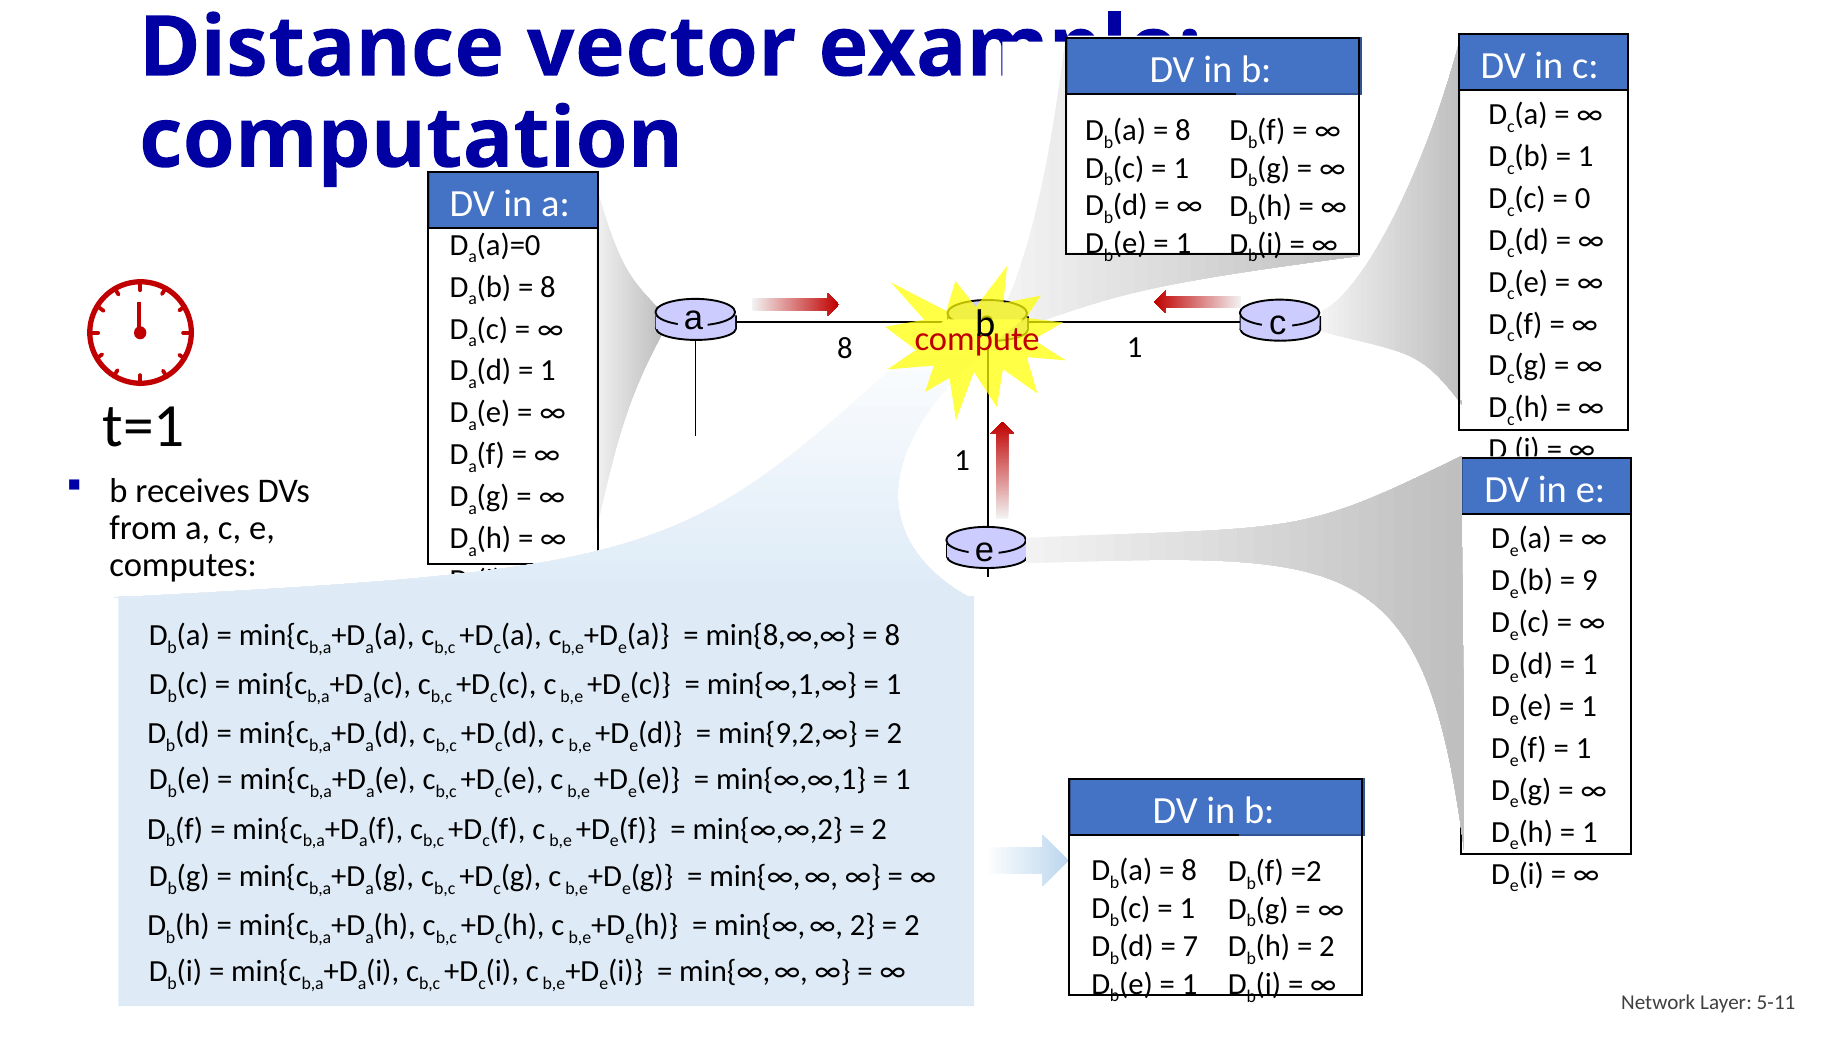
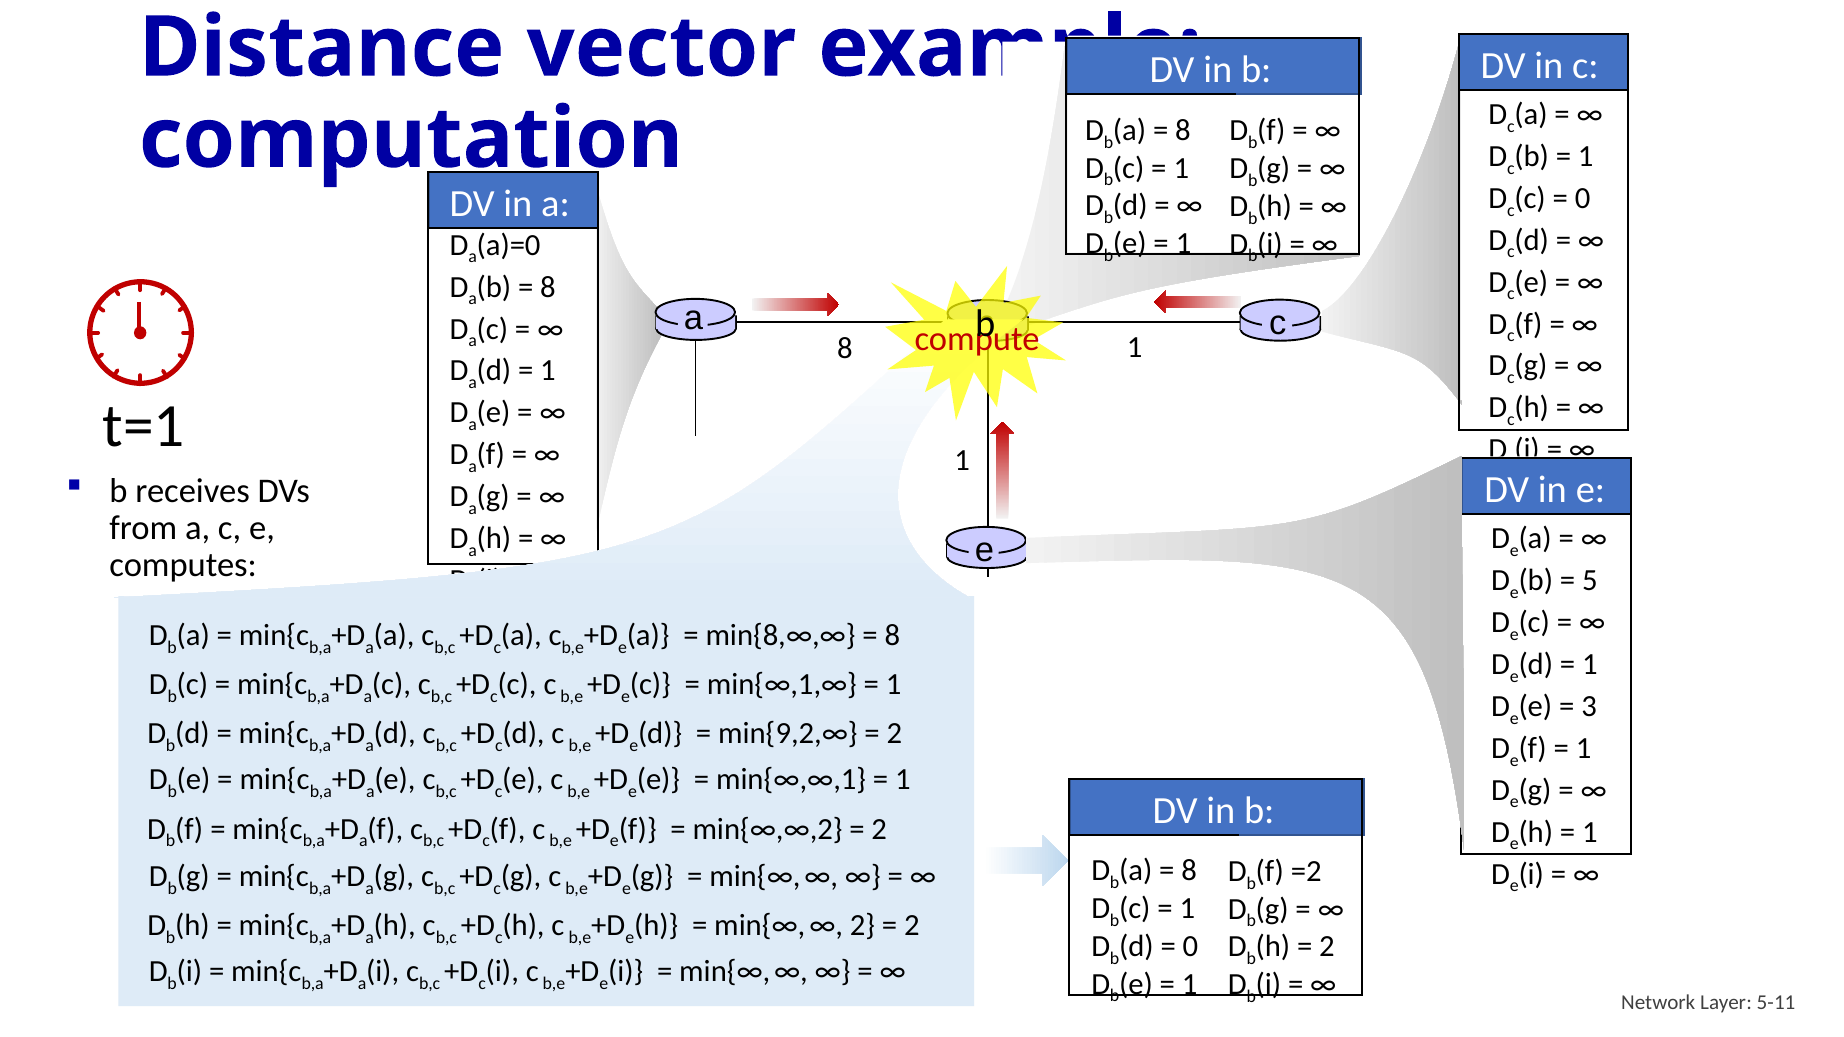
9: 9 -> 5 (1590, 581)
1: 1 -> 3 (1589, 706)
7: 7 -> 0 (1190, 947)
